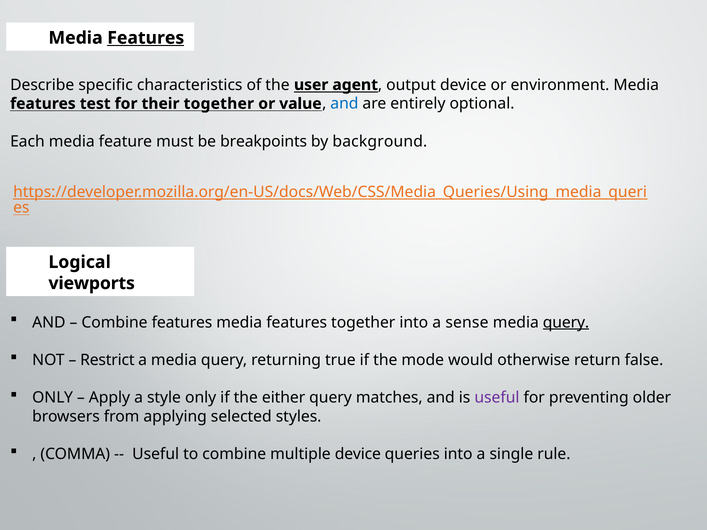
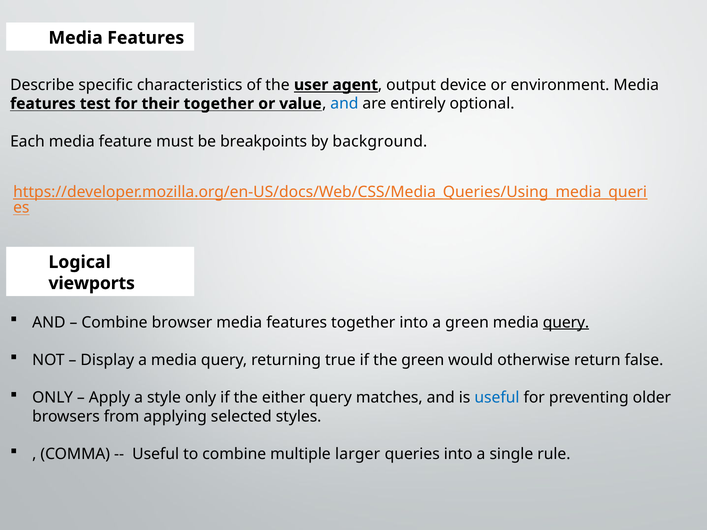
Features underline: present -> none (146, 38)
Combine features: features -> browser (182, 323)
a sense: sense -> green (467, 323)
Restrict: Restrict -> Display (107, 360)
the mode: mode -> green (423, 360)
useful colour: purple -> blue (497, 398)
multiple device: device -> larger (358, 454)
